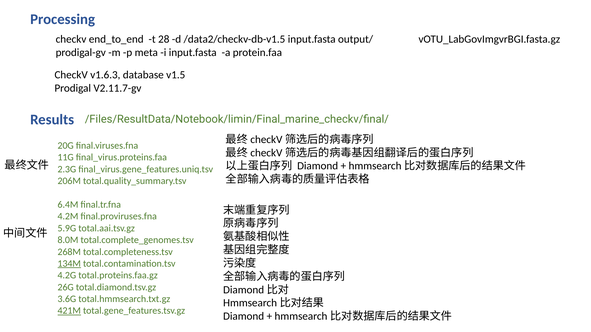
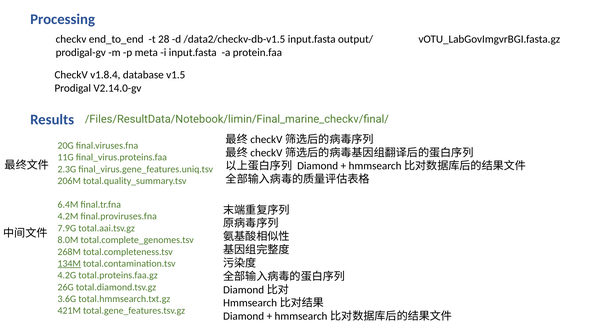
v1.6.3: v1.6.3 -> v1.8.4 (105, 75)
V2.11.7-gv: V2.11.7-gv -> V2.14.0-gv (117, 88)
5.9G: 5.9G -> 7.9G (67, 228)
421M underline: present -> none (69, 311)
